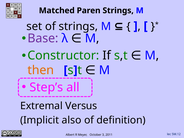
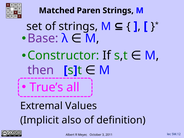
then colour: orange -> purple (41, 70)
Step’s: Step’s -> True’s (46, 87)
Versus: Versus -> Values (81, 106)
